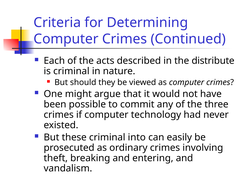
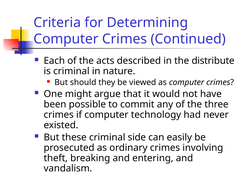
into: into -> side (137, 138)
